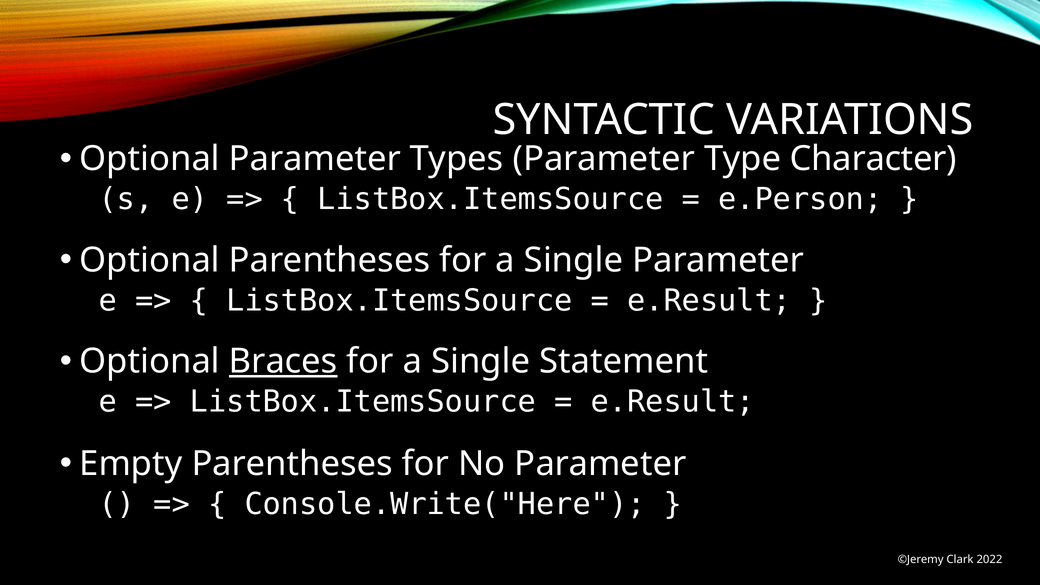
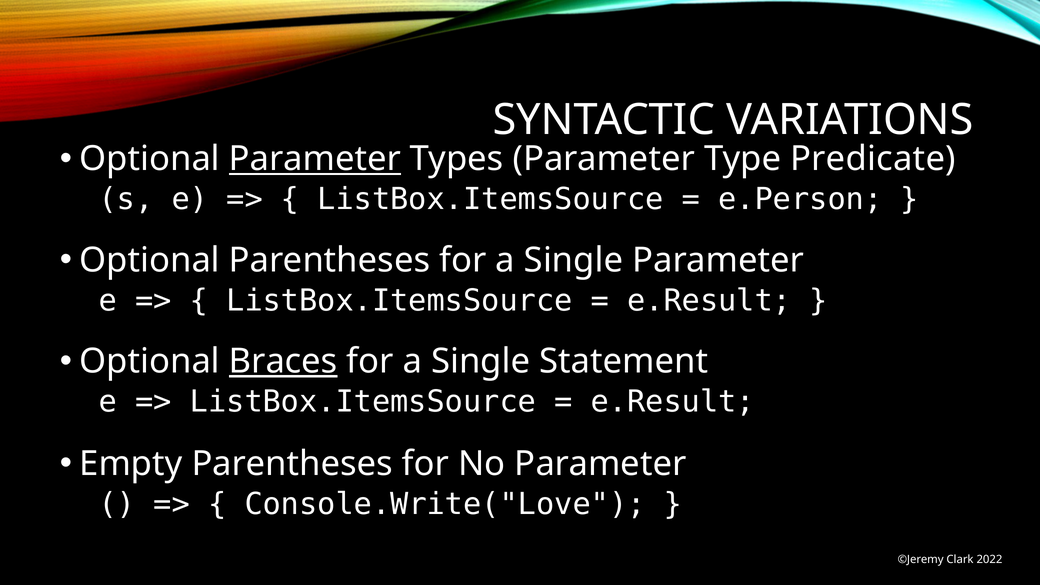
Parameter underline: none -> present (315, 159)
Character: Character -> Predicate (873, 159)
Console.Write("Here: Console.Write("Here -> Console.Write("Love (445, 504)
